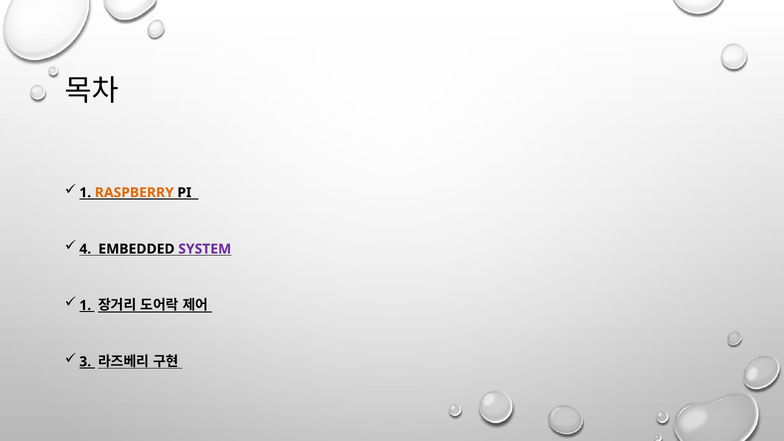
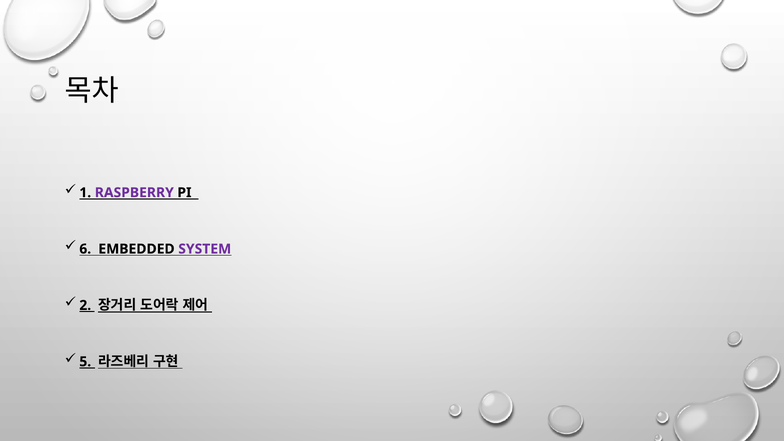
RASPBERRY colour: orange -> purple (134, 193)
4: 4 -> 6 (85, 249)
1: 1 -> 2 (85, 305)
3: 3 -> 5 (85, 362)
